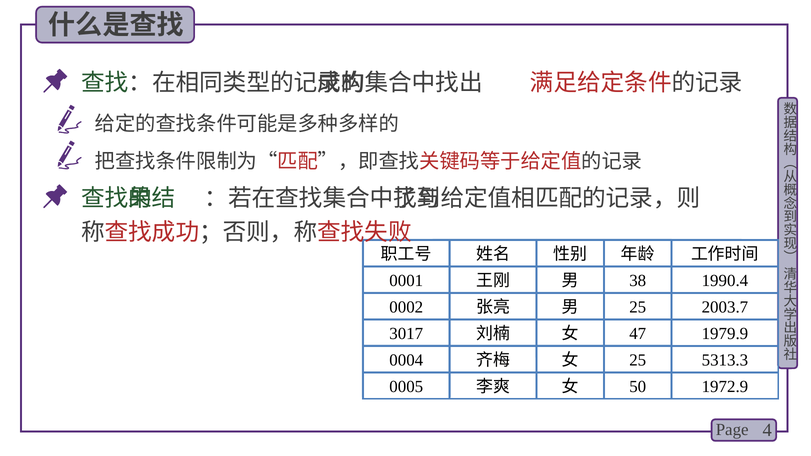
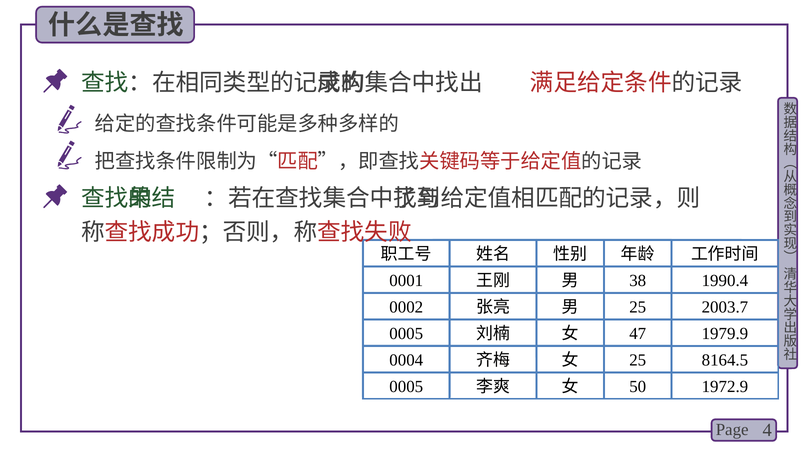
3017: 3017 -> 0005 (406, 334)
5313.3: 5313.3 -> 8164.5 (725, 360)
